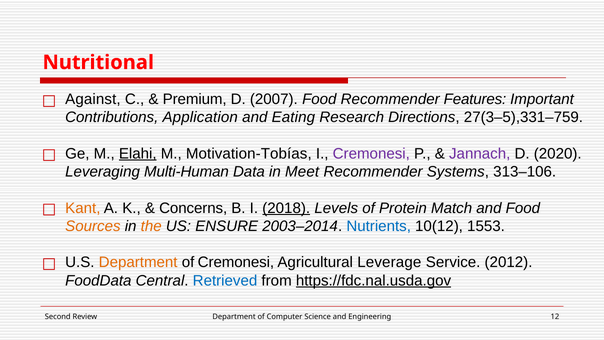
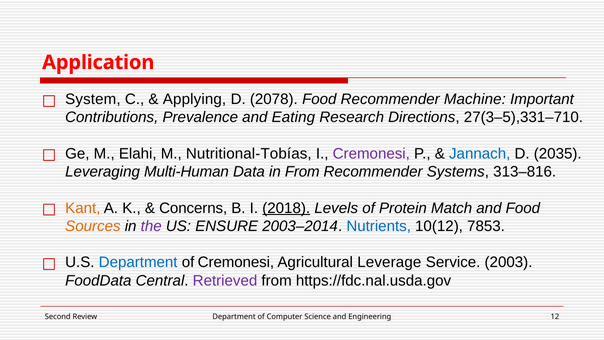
Nutritional: Nutritional -> Application (98, 62)
Against: Against -> System (93, 99)
Premium: Premium -> Applying (195, 99)
2007: 2007 -> 2078 (274, 99)
Features: Features -> Machine (475, 99)
Application: Application -> Prevalence (200, 117)
27(3–5),331–759: 27(3–5),331–759 -> 27(3–5),331–710 (523, 117)
Elahi underline: present -> none (138, 154)
Motivation-Tobías: Motivation-Tobías -> Nutritional-Tobías (249, 154)
Jannach colour: purple -> blue (480, 154)
2020: 2020 -> 2035 (558, 154)
in Meet: Meet -> From (302, 172)
313–106: 313–106 -> 313–816 (525, 172)
the colour: orange -> purple (151, 226)
1553: 1553 -> 7853 (486, 226)
Department colour: orange -> blue (138, 262)
2012: 2012 -> 2003 (509, 262)
Retrieved colour: blue -> purple (225, 280)
https://fdc.nal.usda.gov underline: present -> none (374, 280)
